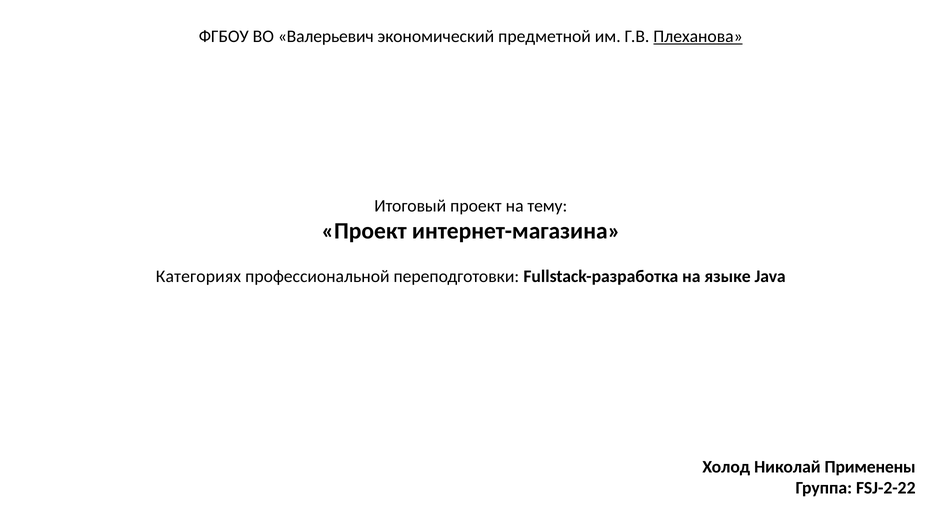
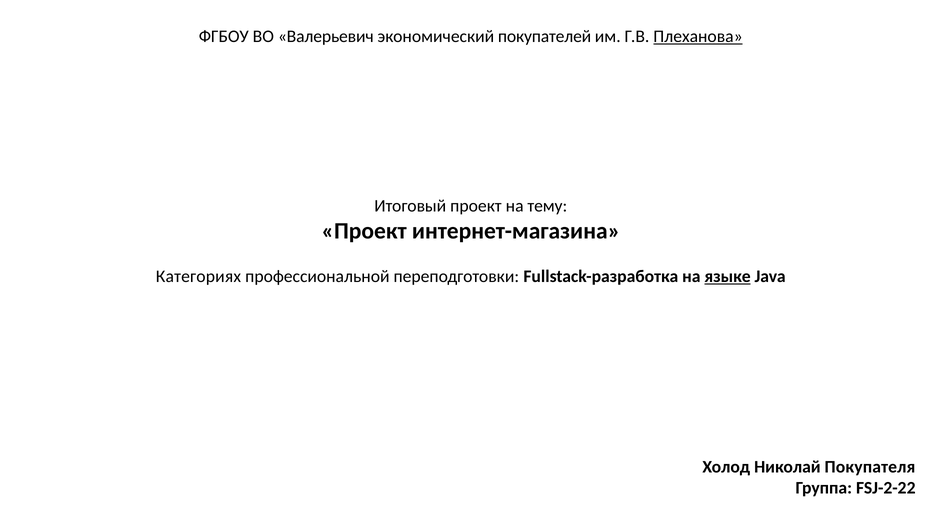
предметной: предметной -> покупателей (545, 36)
языке underline: none -> present (728, 276)
Применены: Применены -> Покупателя (870, 467)
